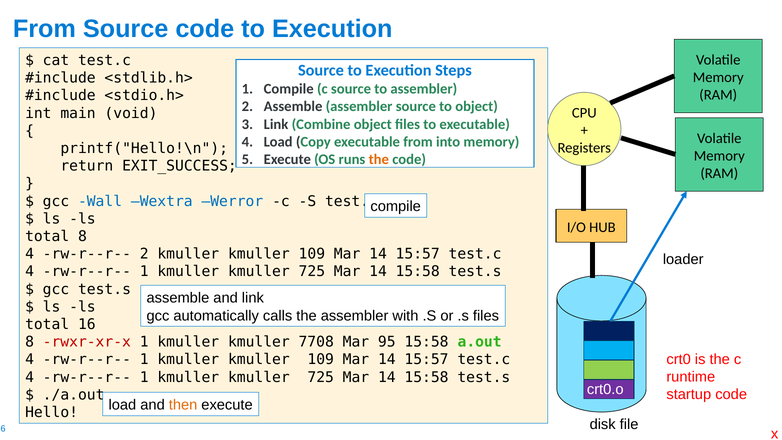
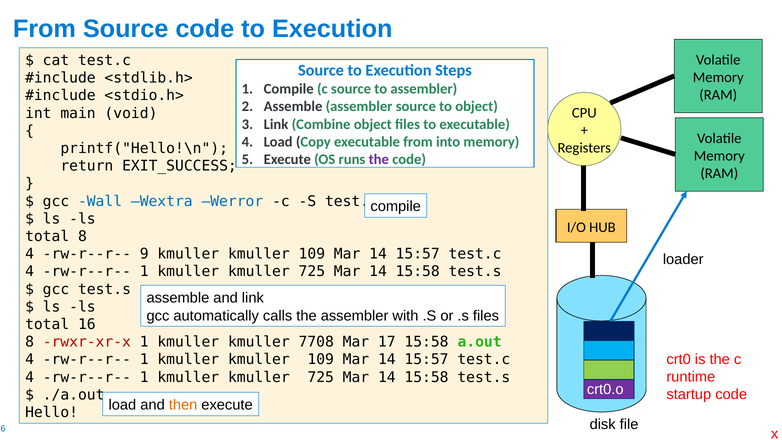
the colour: orange -> purple (379, 159)
rw-r--r-- 2: 2 -> 9 (144, 254)
95: 95 -> 17 (387, 342)
